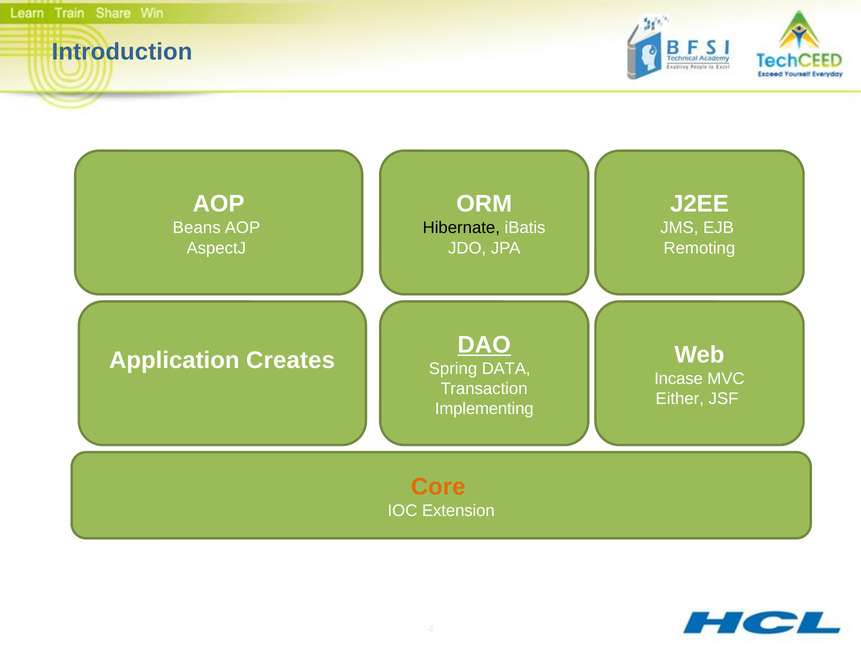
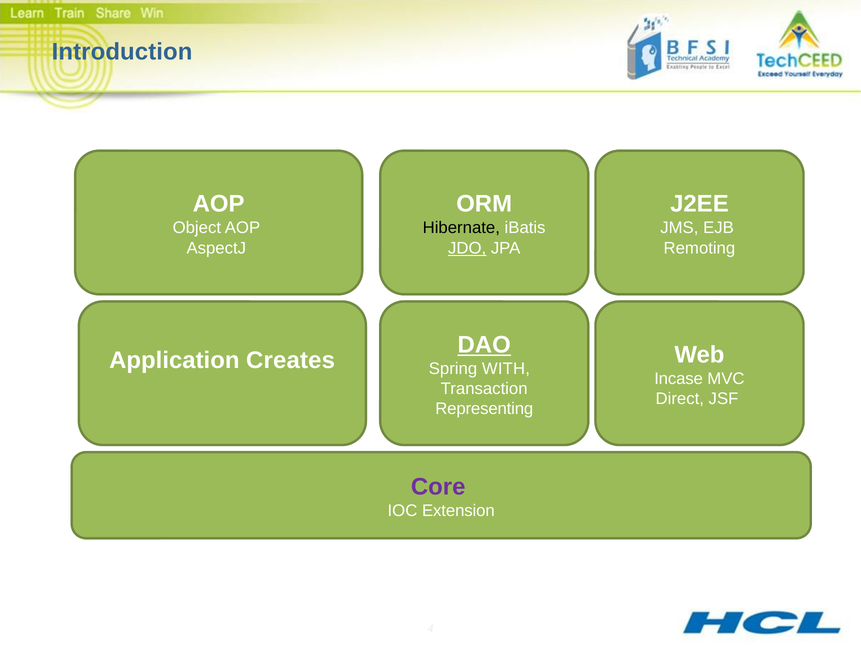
Beans: Beans -> Object (197, 228)
JDO underline: none -> present (467, 248)
DATA: DATA -> WITH (506, 369)
Either: Either -> Direct (680, 399)
Implementing: Implementing -> Representing (484, 409)
Core colour: orange -> purple (438, 487)
